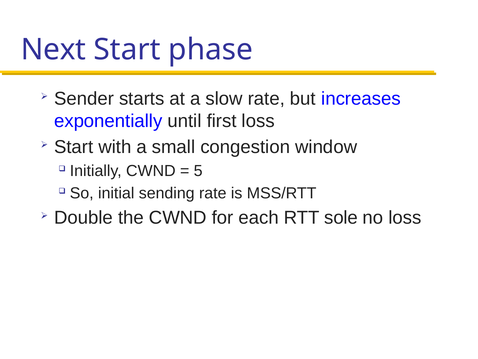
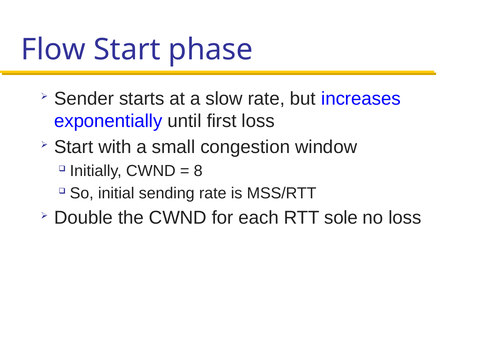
Next: Next -> Flow (53, 49)
5: 5 -> 8 (198, 171)
